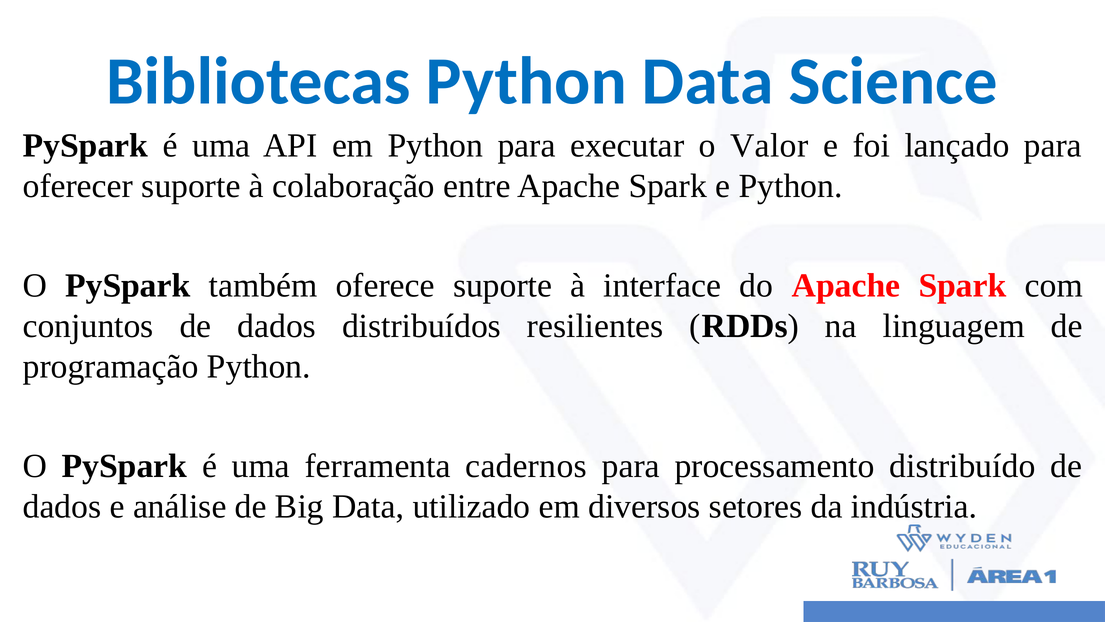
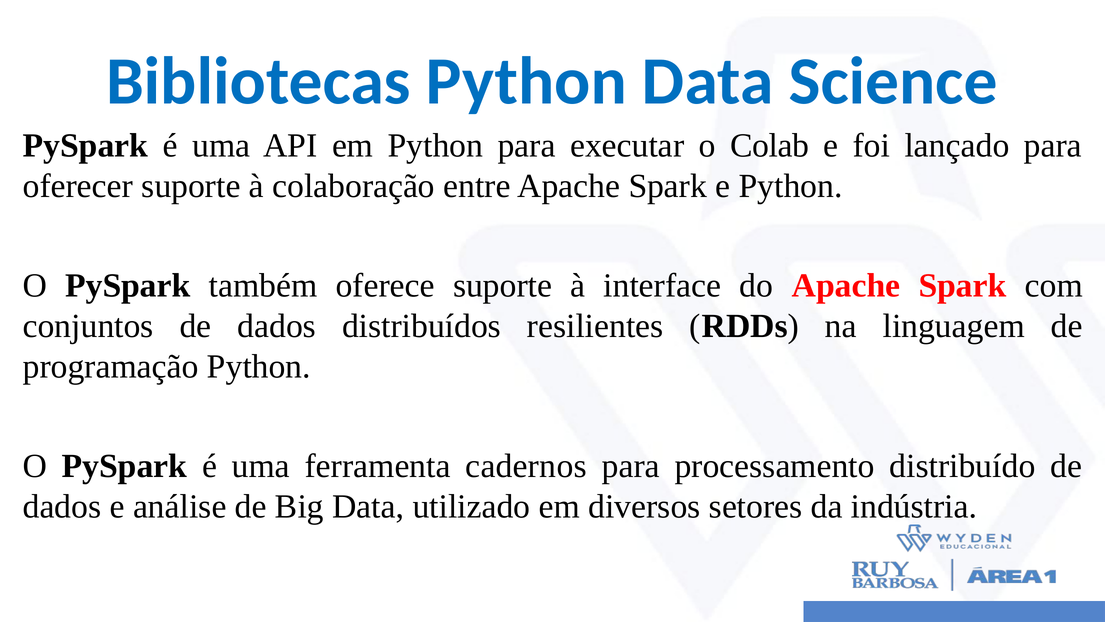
Valor: Valor -> Colab (770, 146)
